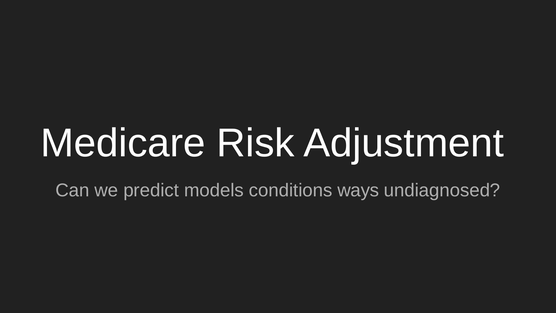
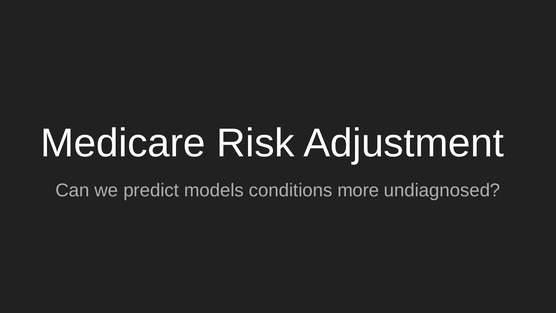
ways: ways -> more (358, 190)
